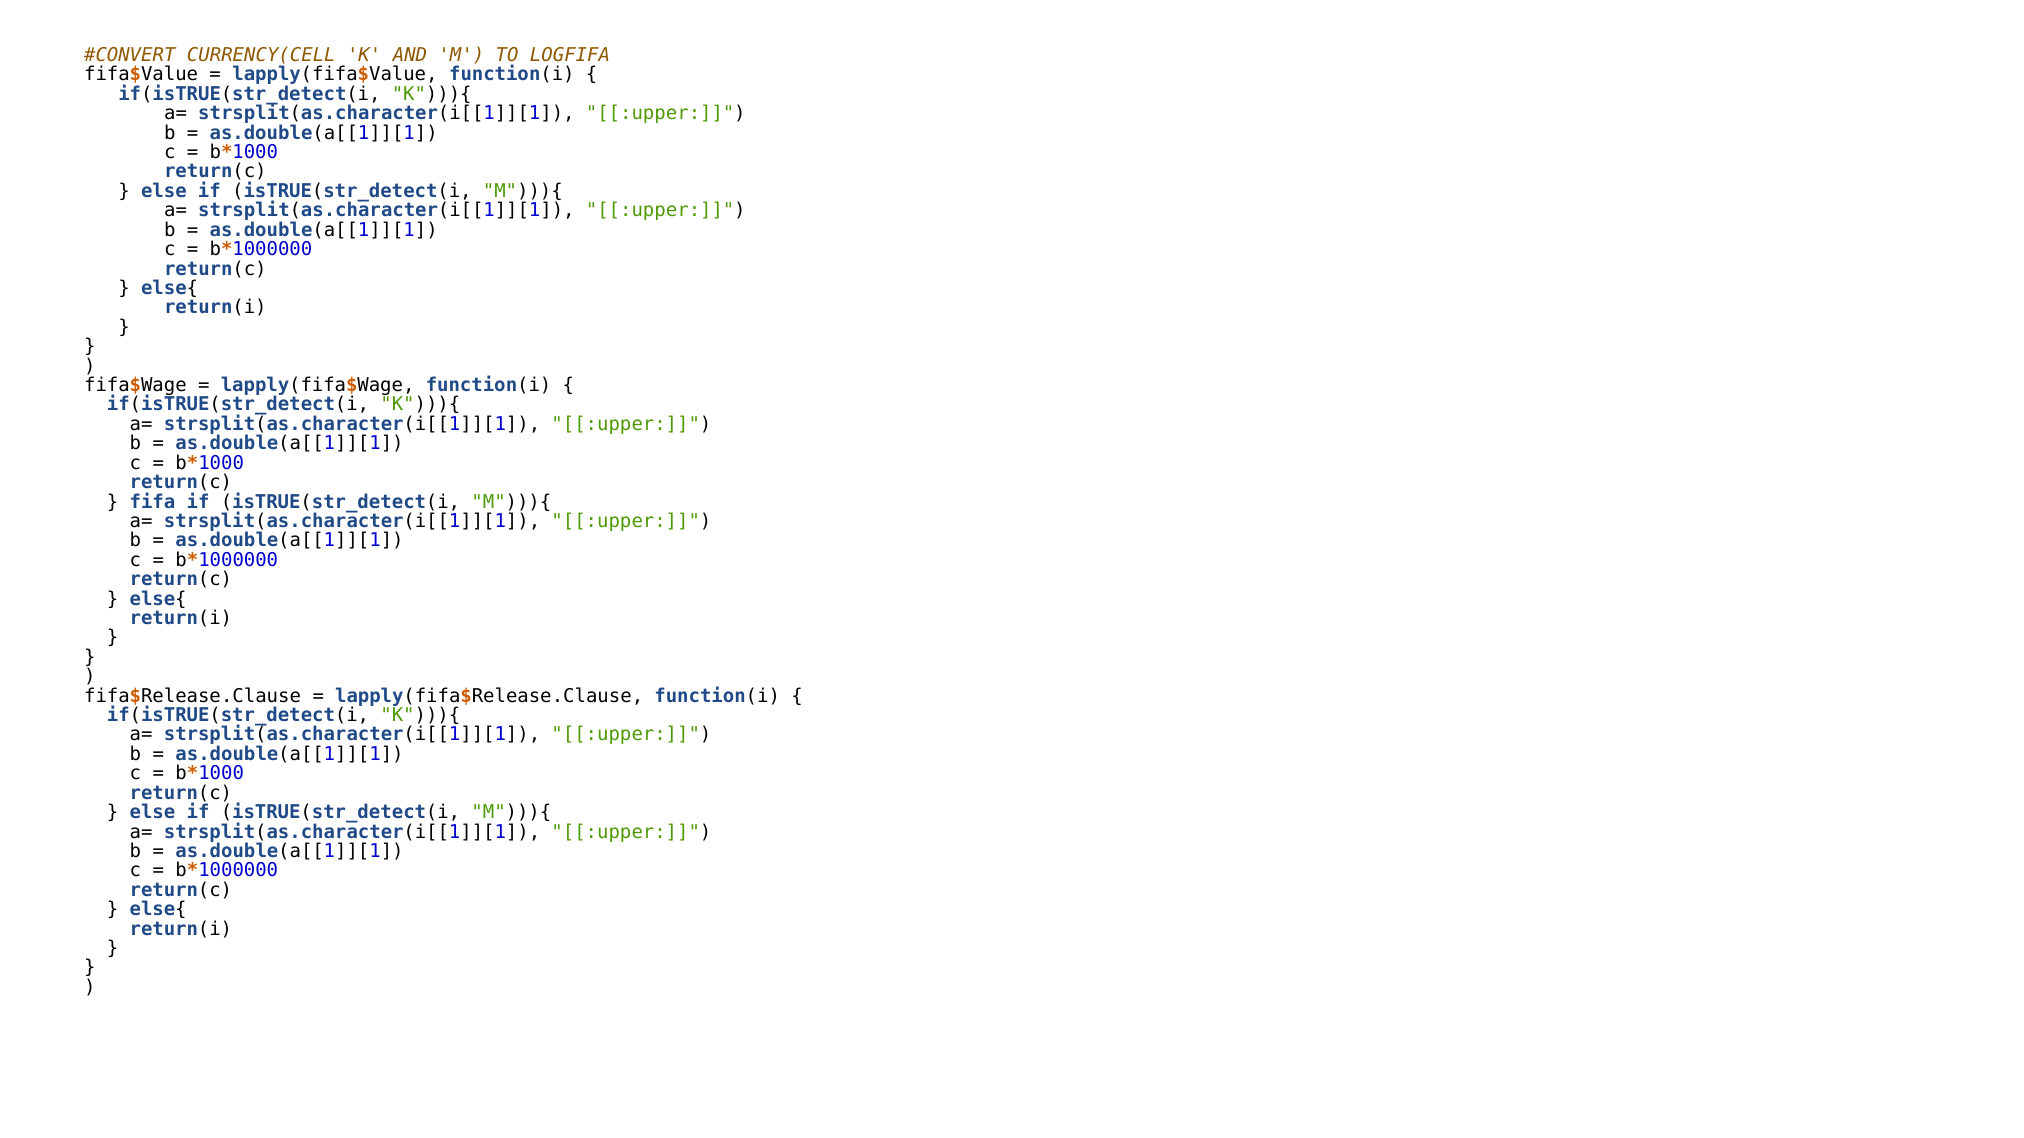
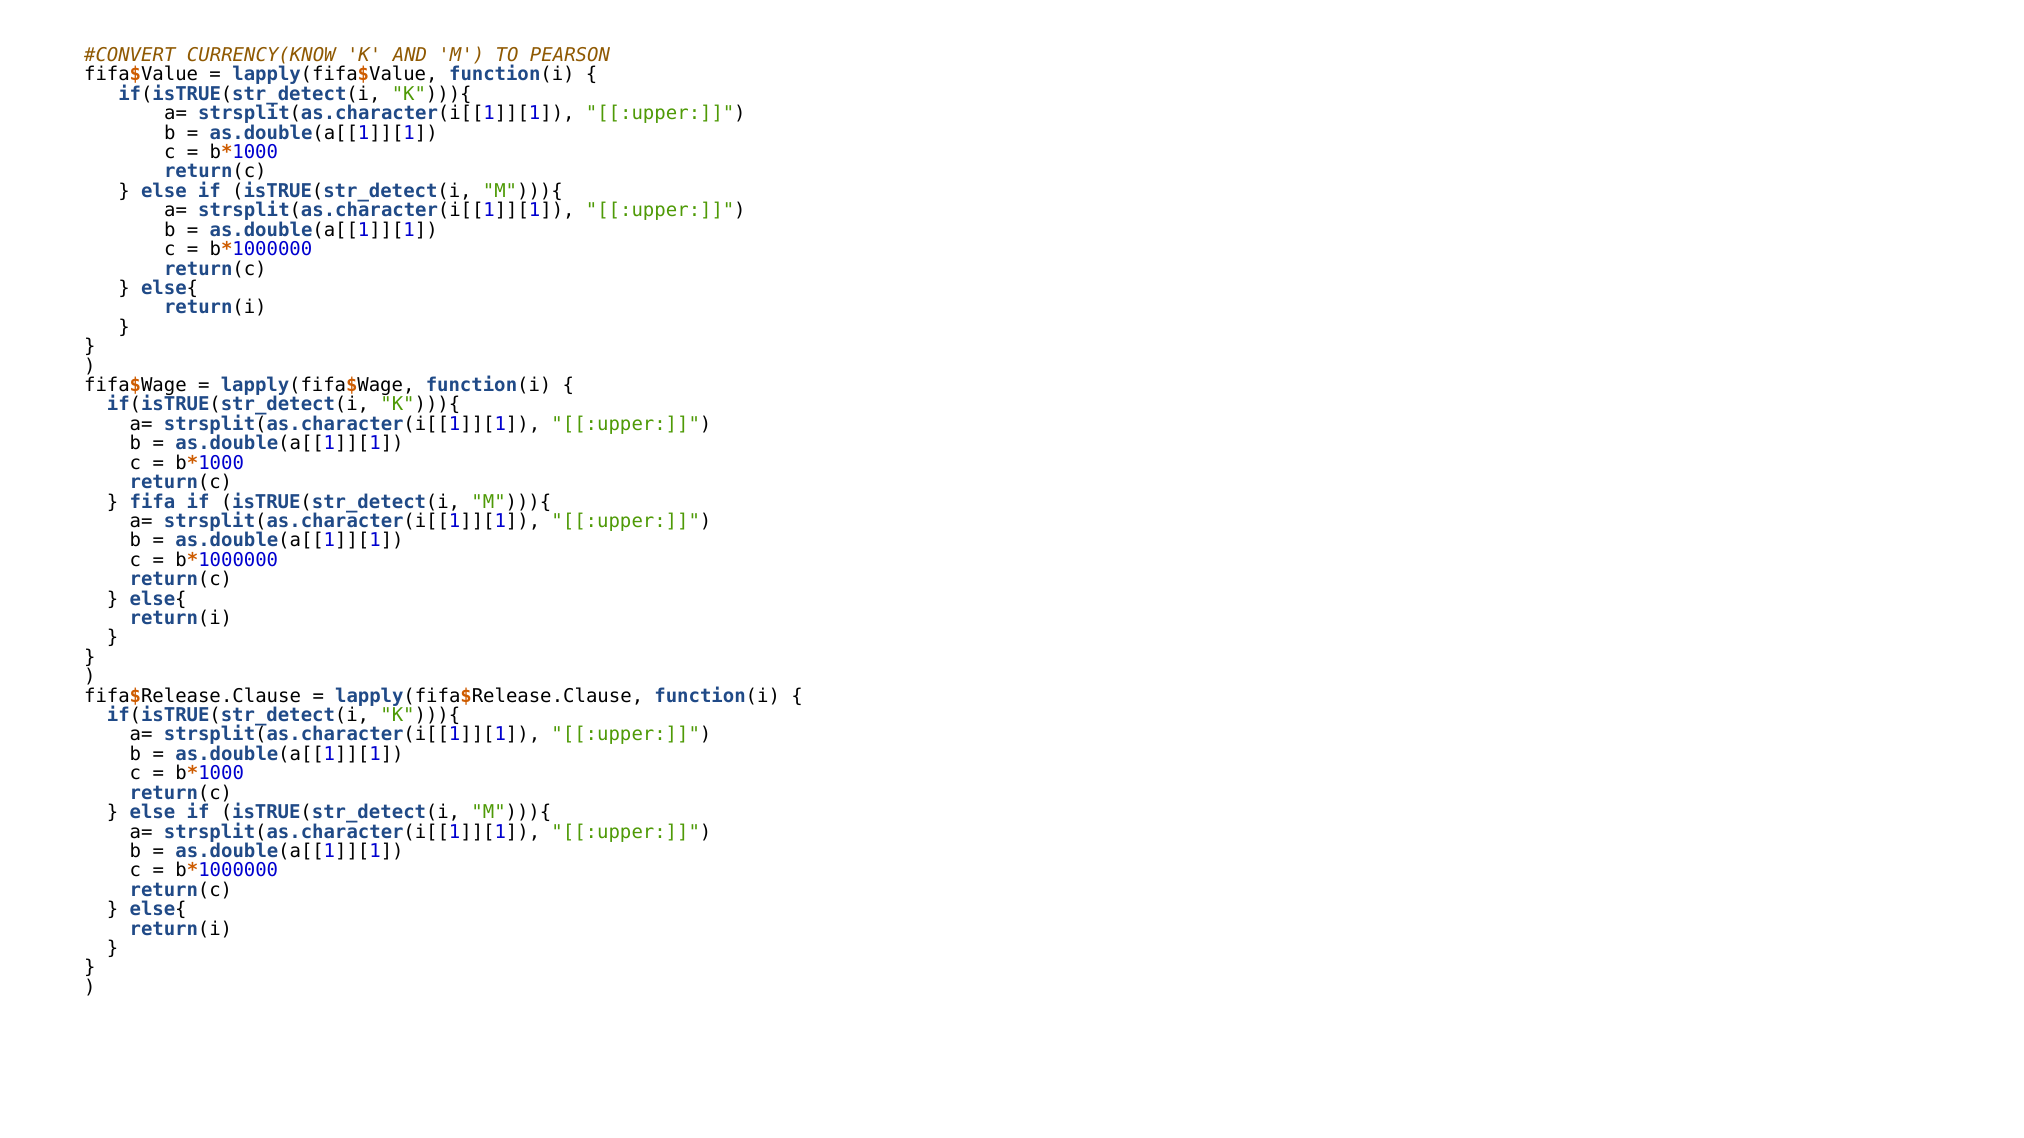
CURRENCY(CELL: CURRENCY(CELL -> CURRENCY(KNOW (261, 55)
LOGFIFA: LOGFIFA -> PEARSON (570, 55)
